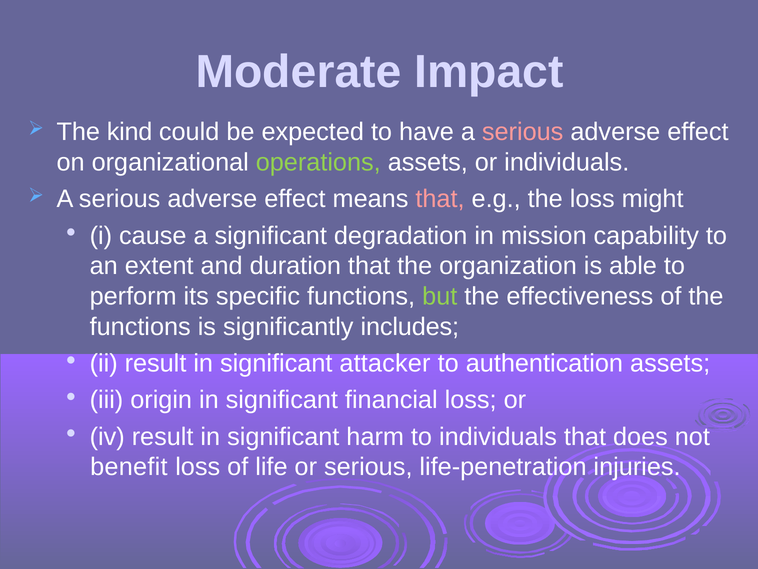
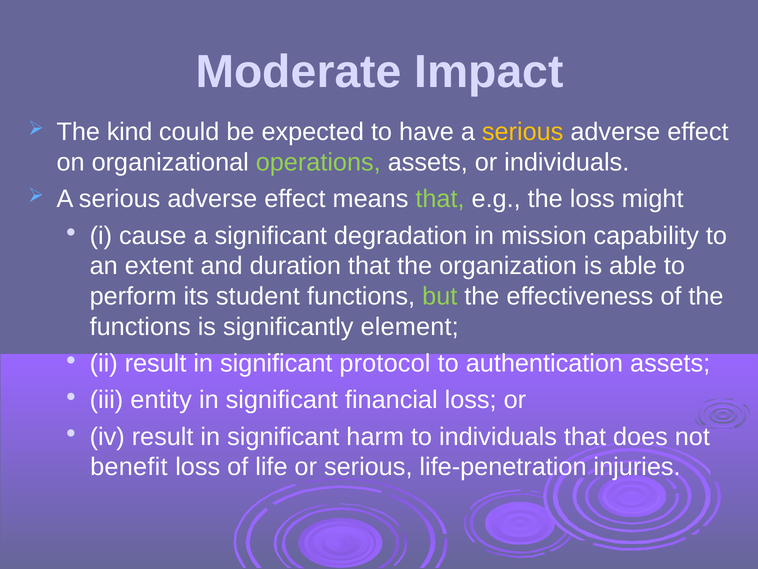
serious colour: pink -> yellow (523, 132)
that colour: pink -> light green (440, 199)
specific: specific -> student (258, 296)
includes: includes -> element (410, 326)
attacker: attacker -> protocol (385, 363)
origin: origin -> entity (161, 400)
